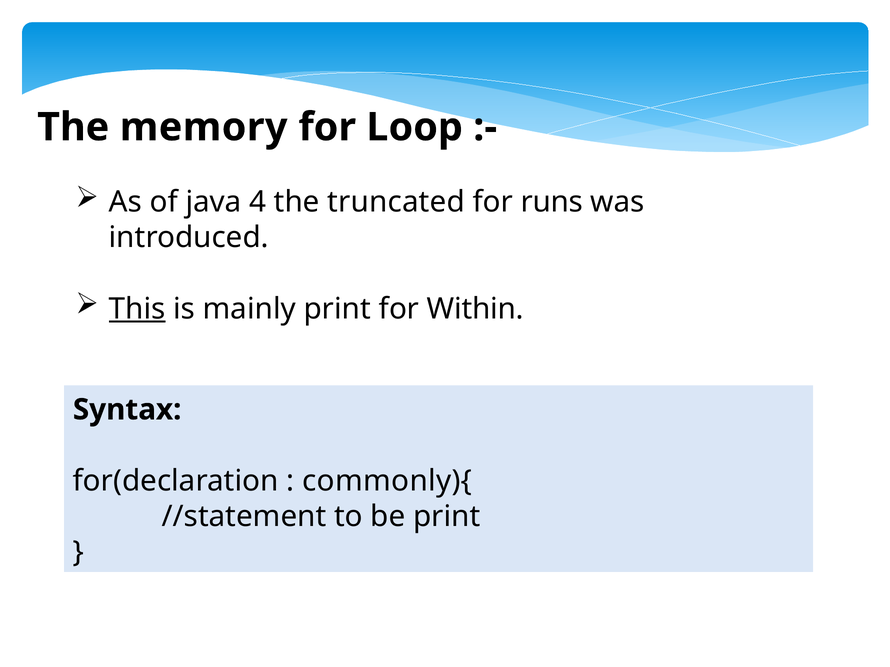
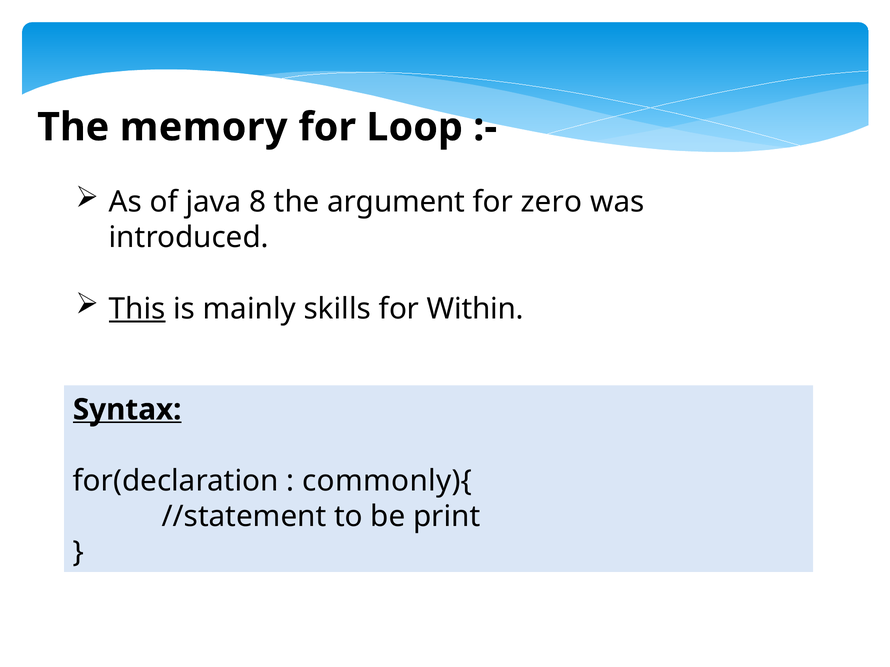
4: 4 -> 8 (258, 202)
truncated: truncated -> argument (396, 202)
runs: runs -> zero (552, 202)
mainly print: print -> skills (337, 309)
Syntax underline: none -> present (127, 410)
